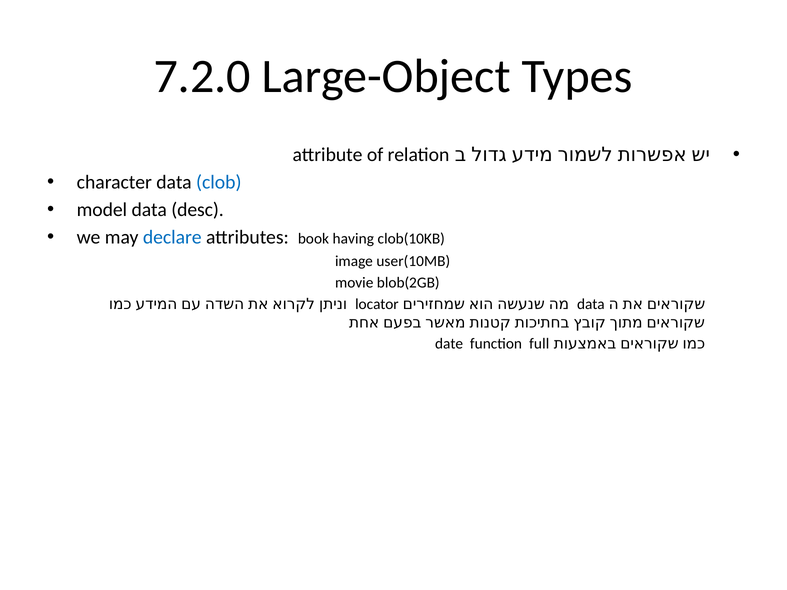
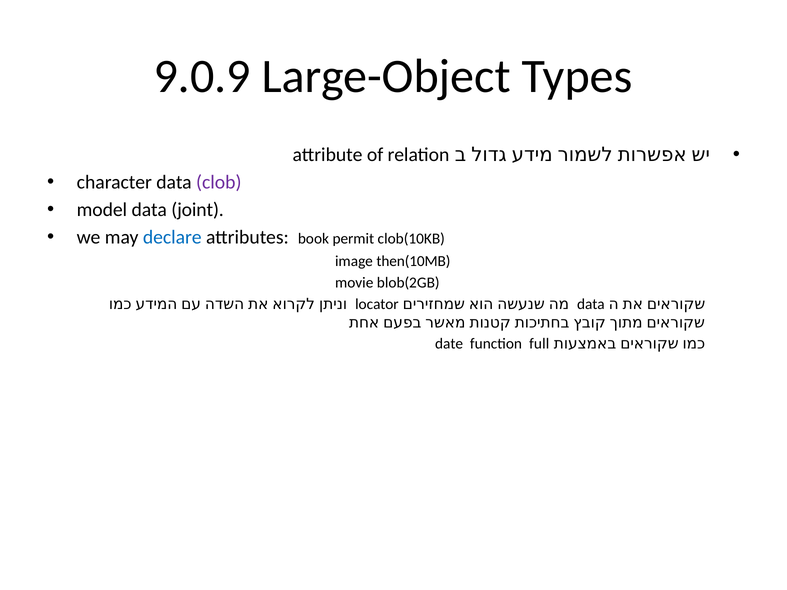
7.2.0: 7.2.0 -> 9.0.9 (202, 76)
clob colour: blue -> purple (219, 182)
desc: desc -> joint (198, 210)
having: having -> permit (353, 239)
user(10MB: user(10MB -> then(10MB (413, 261)
